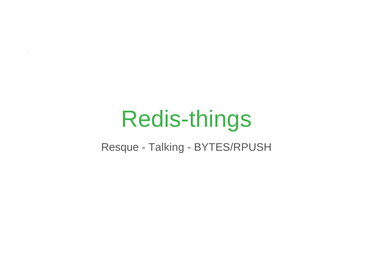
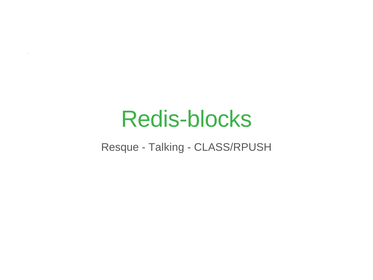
Redis-things: Redis-things -> Redis-blocks (187, 119)
BYTES/RPUSH: BYTES/RPUSH -> CLASS/RPUSH (233, 147)
